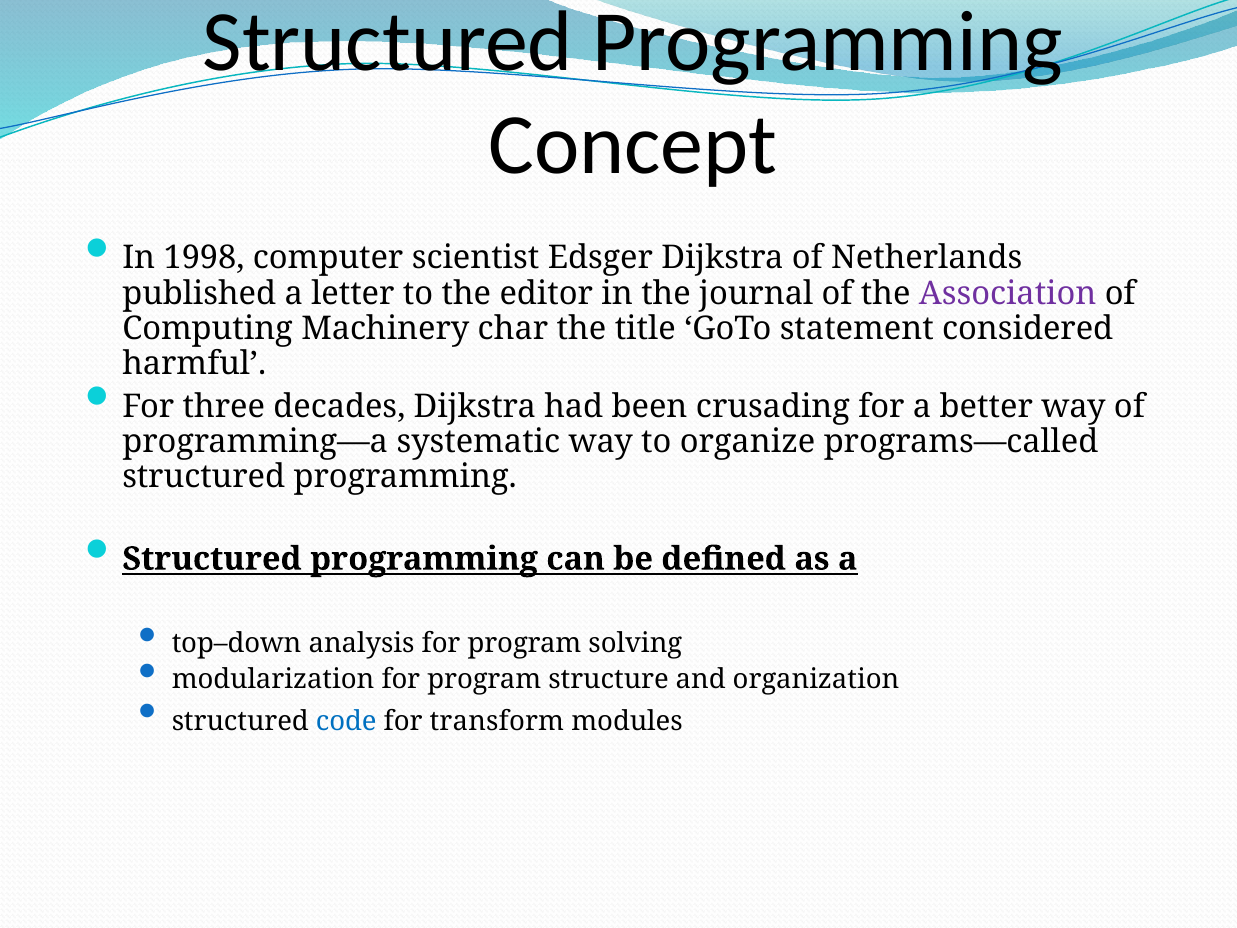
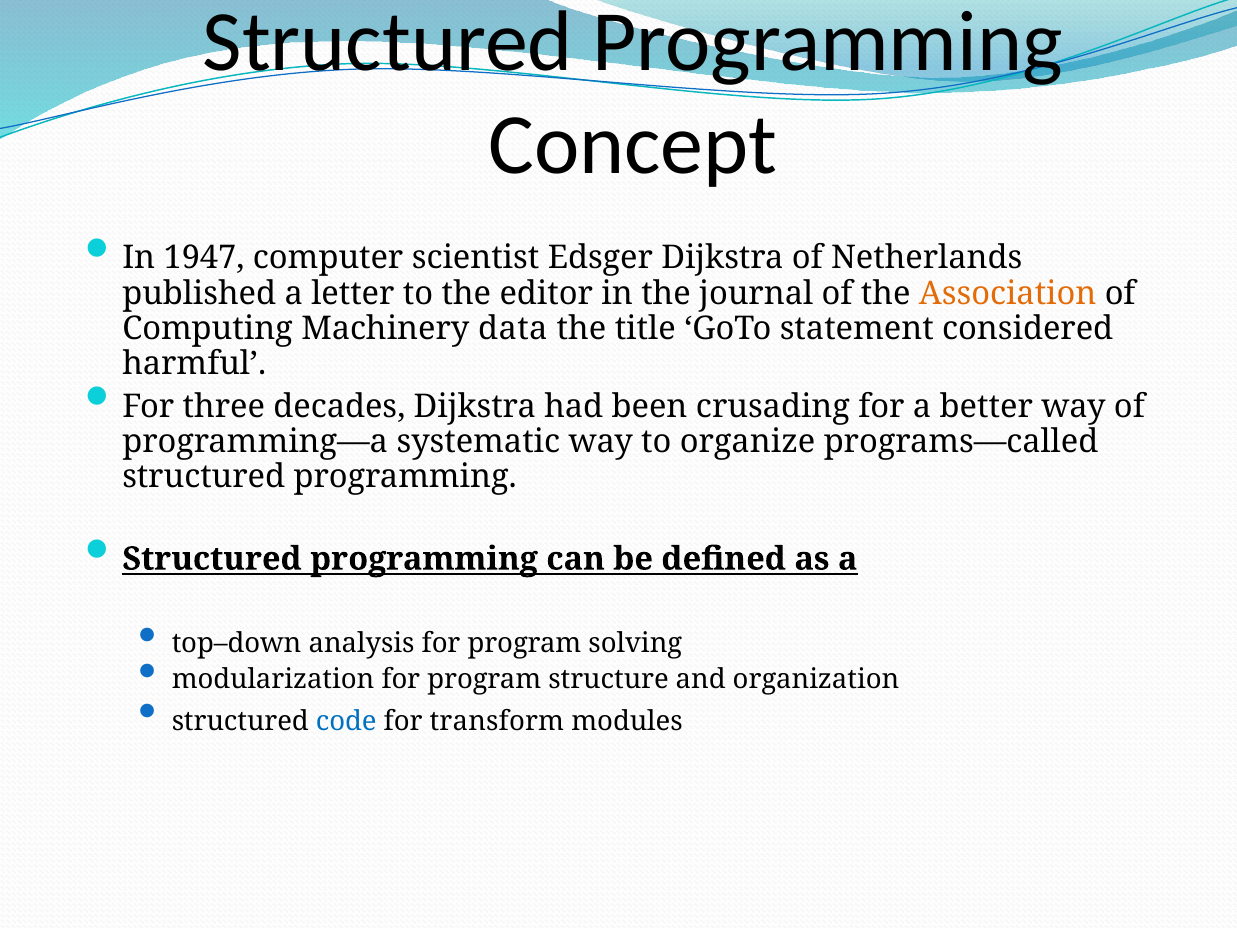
1998: 1998 -> 1947 (204, 258)
Association colour: purple -> orange (1008, 293)
char: char -> data (513, 328)
